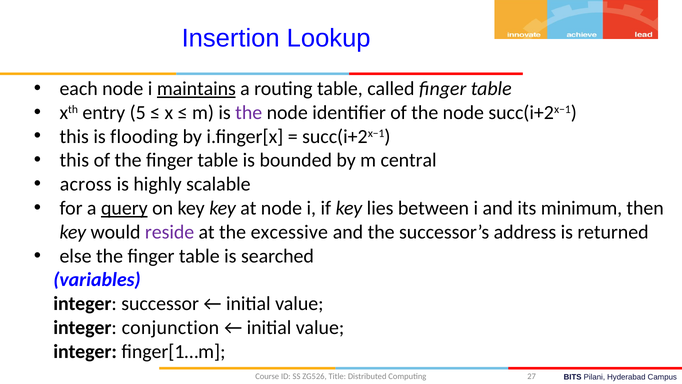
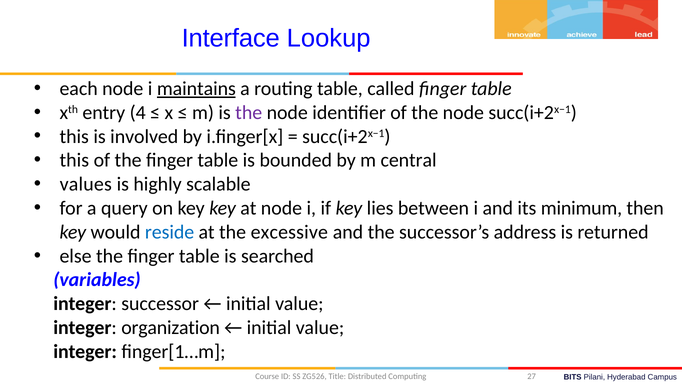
Insertion: Insertion -> Interface (231, 38)
5: 5 -> 4 (138, 112)
flooding: flooding -> involved (144, 136)
across: across -> values (86, 184)
query underline: present -> none (124, 208)
reside colour: purple -> blue (170, 232)
conjunction: conjunction -> organization (171, 327)
